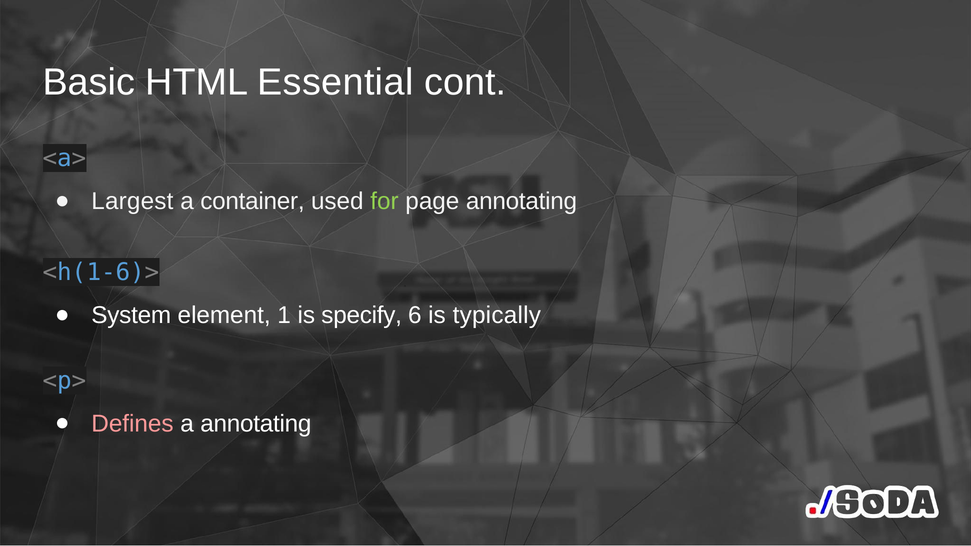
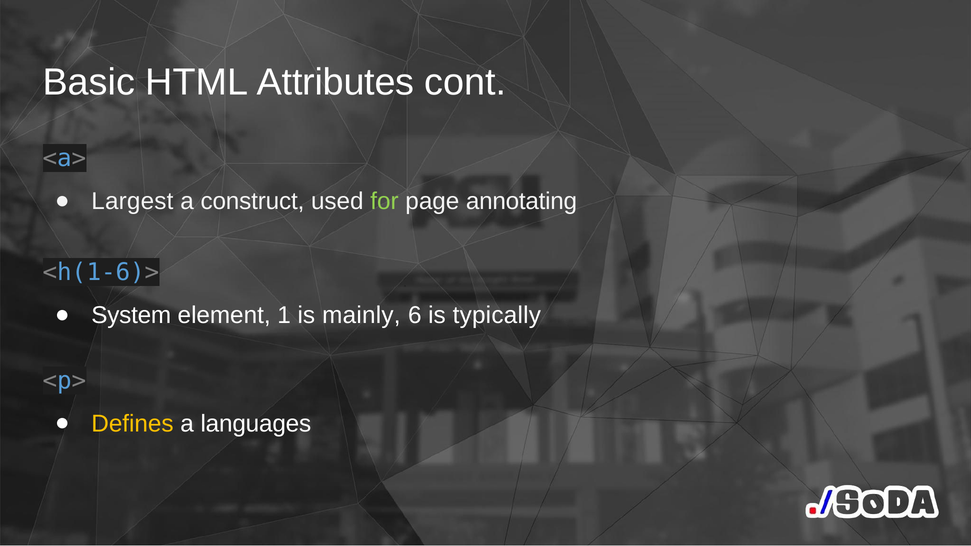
Essential: Essential -> Attributes (336, 82)
container: container -> construct (252, 201)
specify: specify -> mainly (361, 315)
Defines colour: pink -> yellow (132, 424)
a annotating: annotating -> languages (256, 424)
